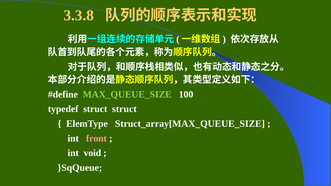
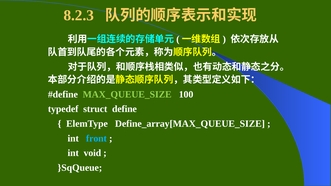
3.3.8: 3.3.8 -> 8.2.3 (79, 15)
struct struct: struct -> define (124, 109)
Struct_array[MAX_QUEUE_SIZE: Struct_array[MAX_QUEUE_SIZE -> Define_array[MAX_QUEUE_SIZE (190, 124)
front colour: pink -> light blue (96, 139)
